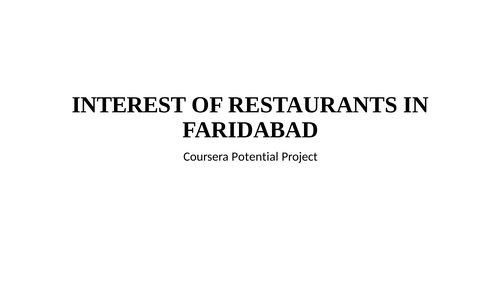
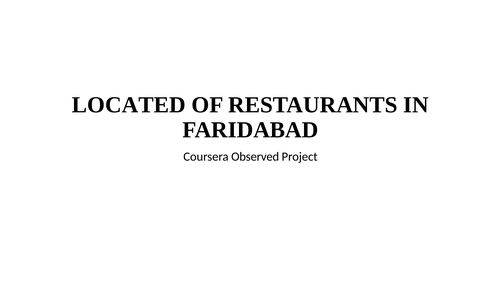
INTEREST: INTEREST -> LOCATED (129, 105)
Potential: Potential -> Observed (255, 157)
